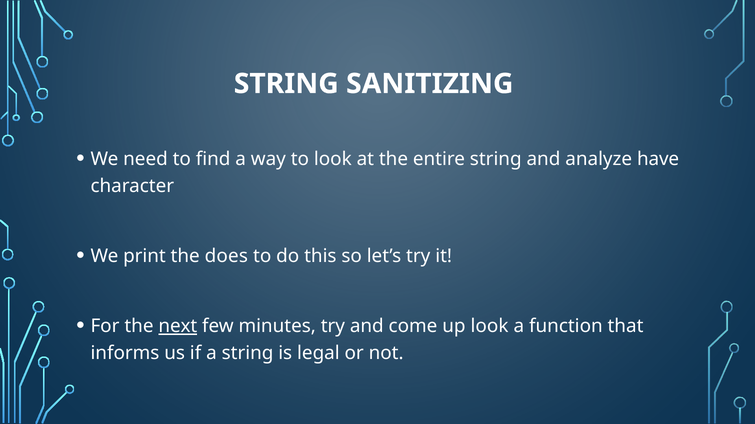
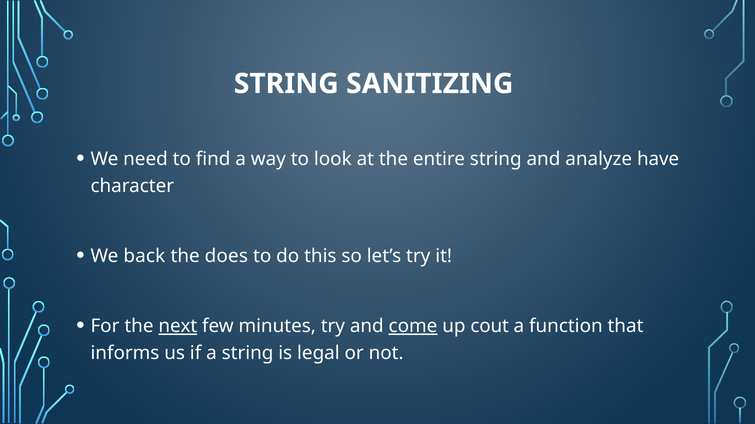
print: print -> back (144, 257)
come underline: none -> present (413, 327)
up look: look -> cout (490, 327)
